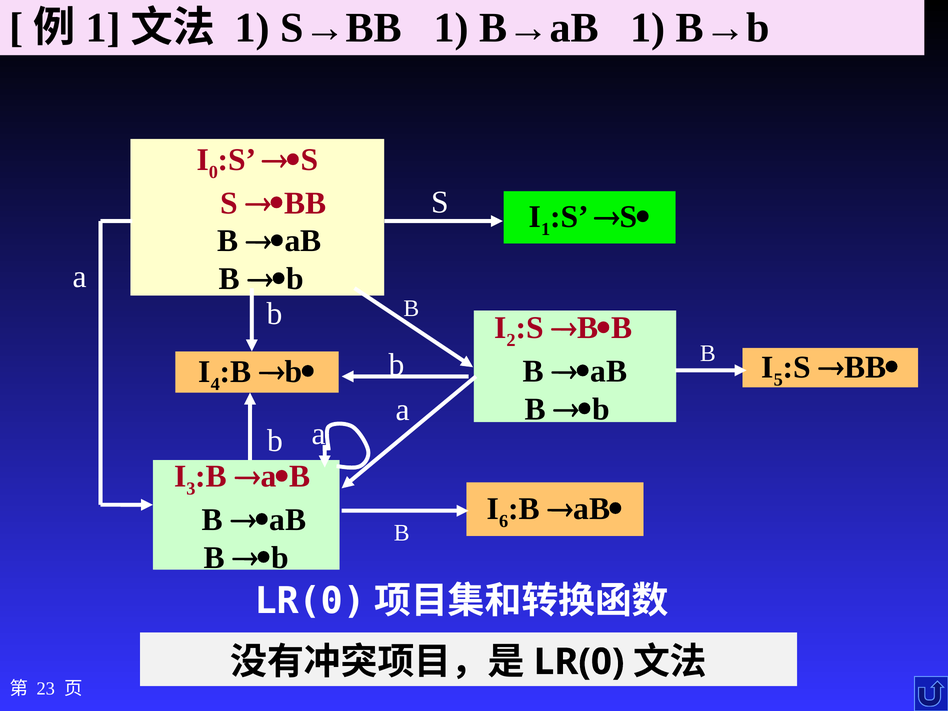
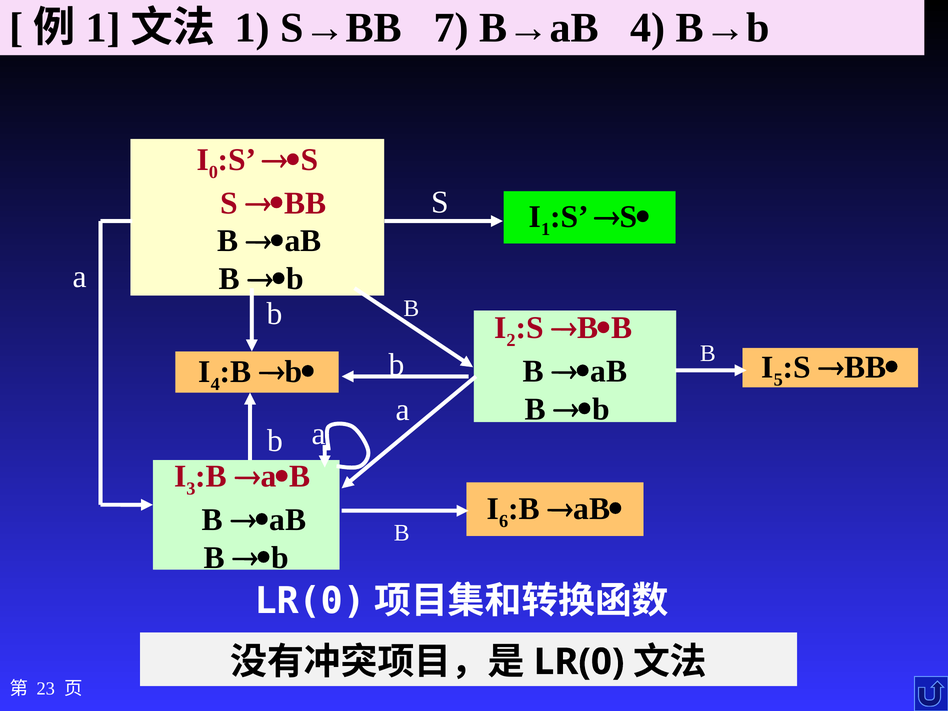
S→BB 1: 1 -> 7 (451, 28)
B→aB 1: 1 -> 4 (648, 28)
